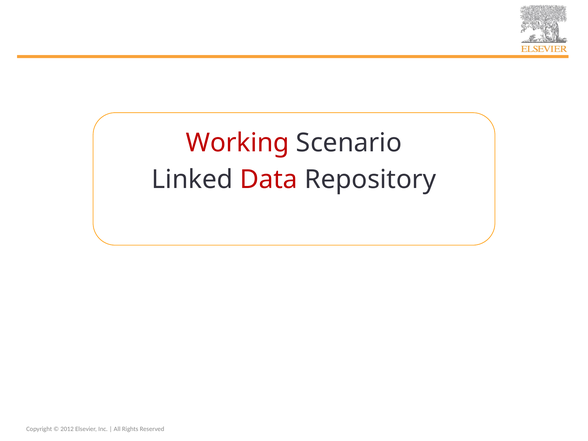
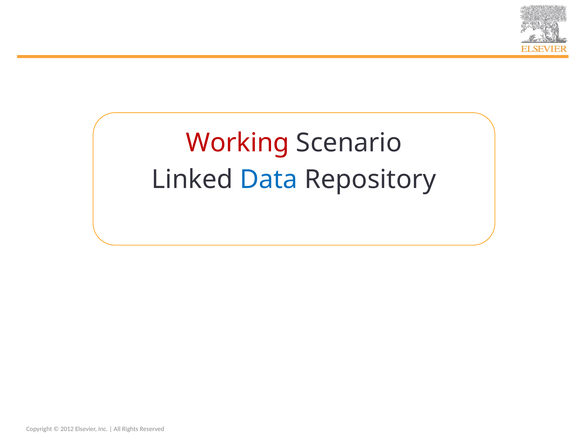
Data colour: red -> blue (269, 180)
